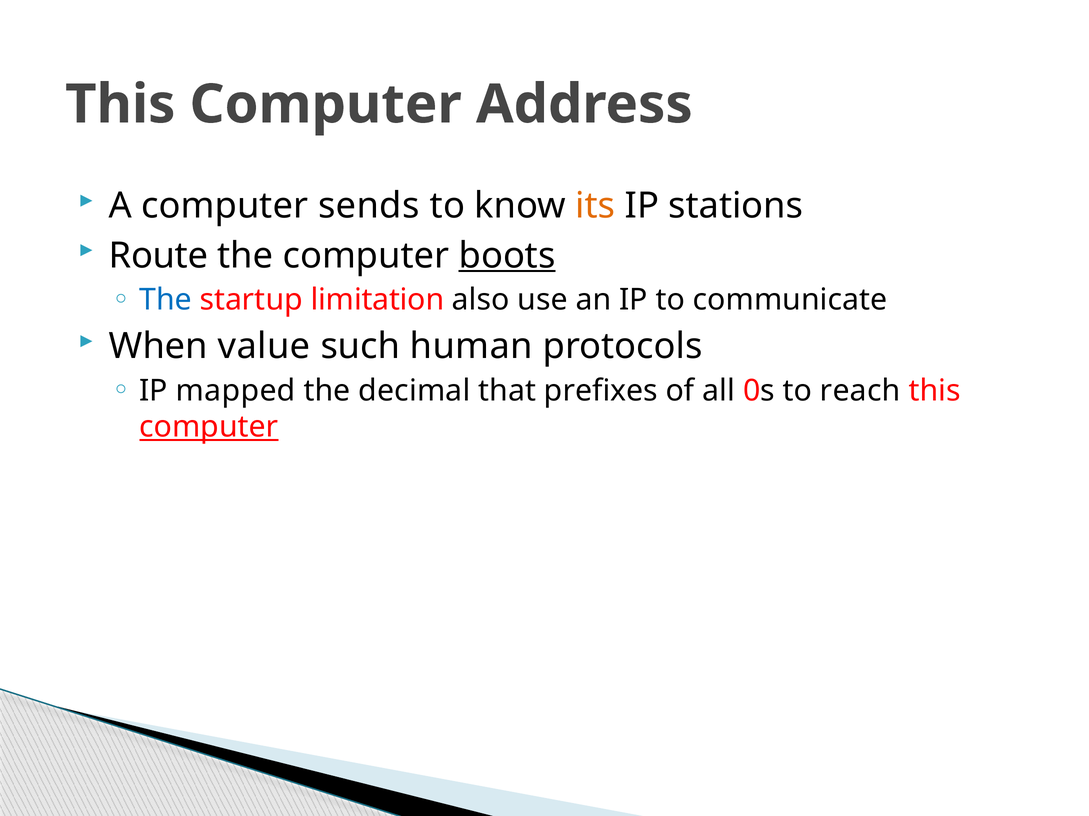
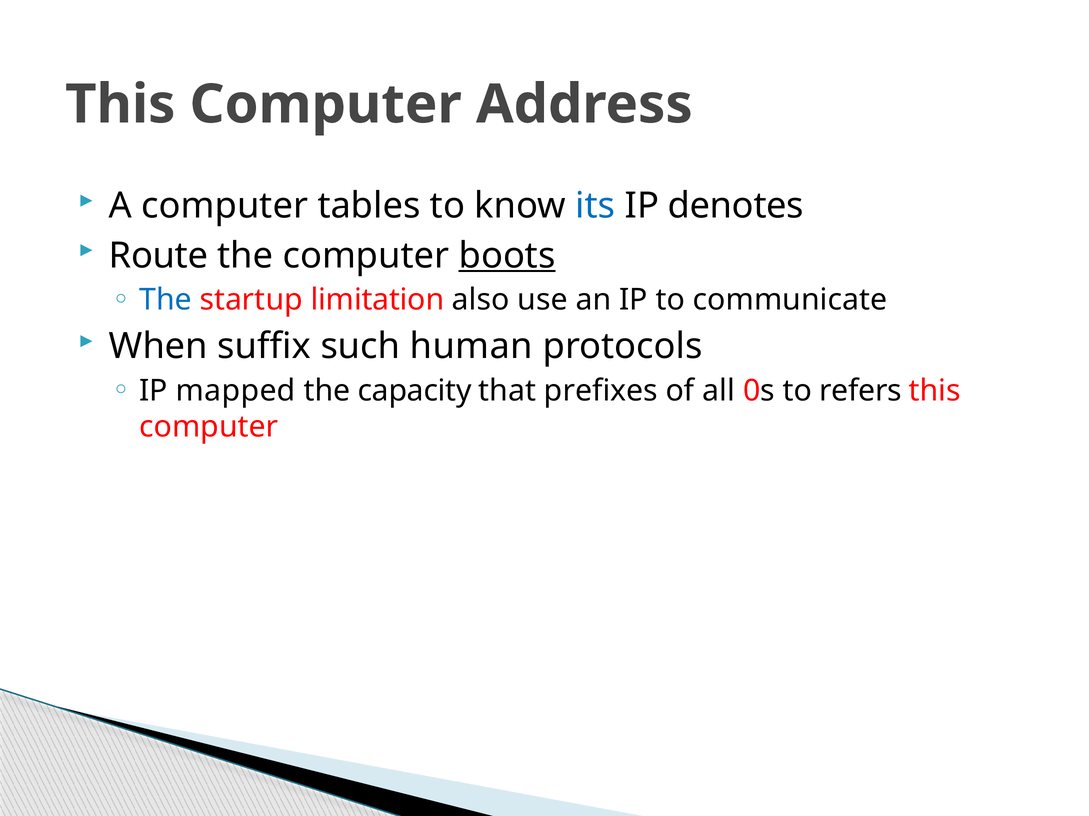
sends: sends -> tables (369, 206)
its colour: orange -> blue (595, 206)
stations: stations -> denotes (736, 206)
value: value -> suffix (264, 347)
decimal: decimal -> capacity (415, 391)
reach: reach -> refers (861, 391)
computer underline: present -> none (209, 427)
